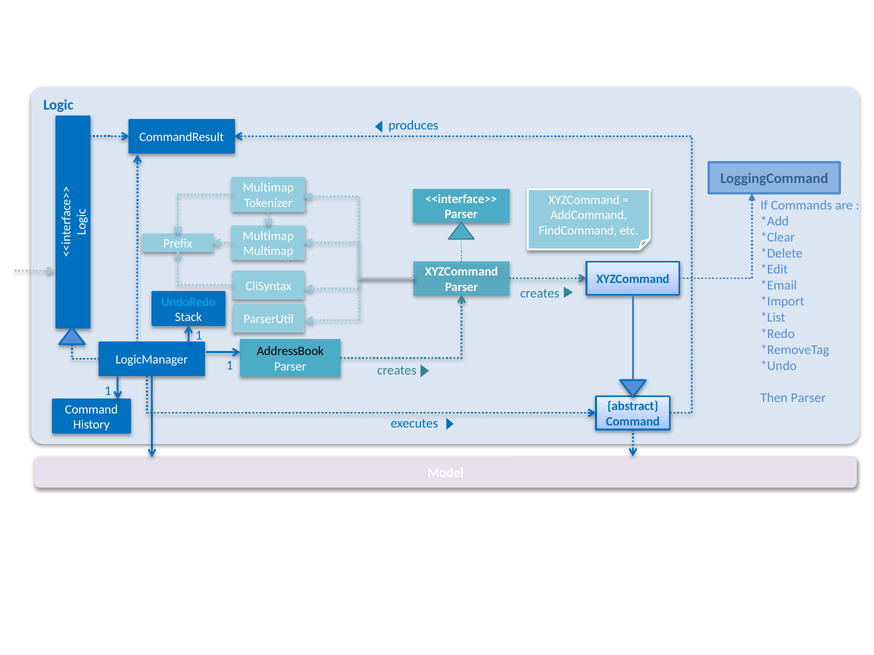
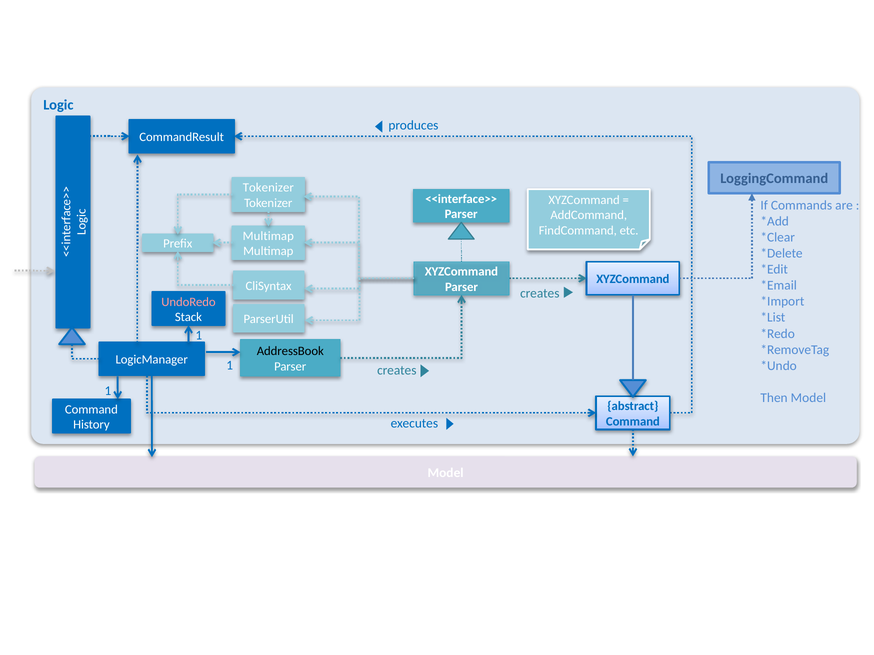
Multimap: Multimap -> Tokenizer (268, 188)
UndoRedo colour: light blue -> pink (189, 302)
Then Parser: Parser -> Model (808, 398)
